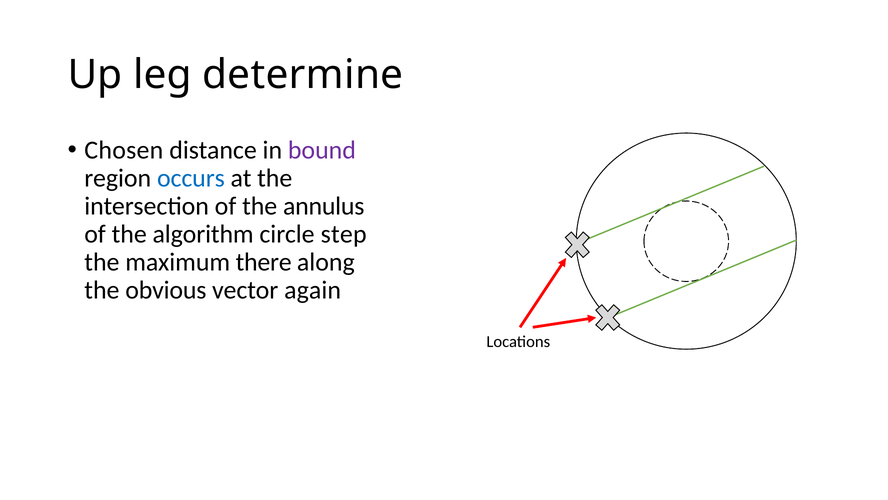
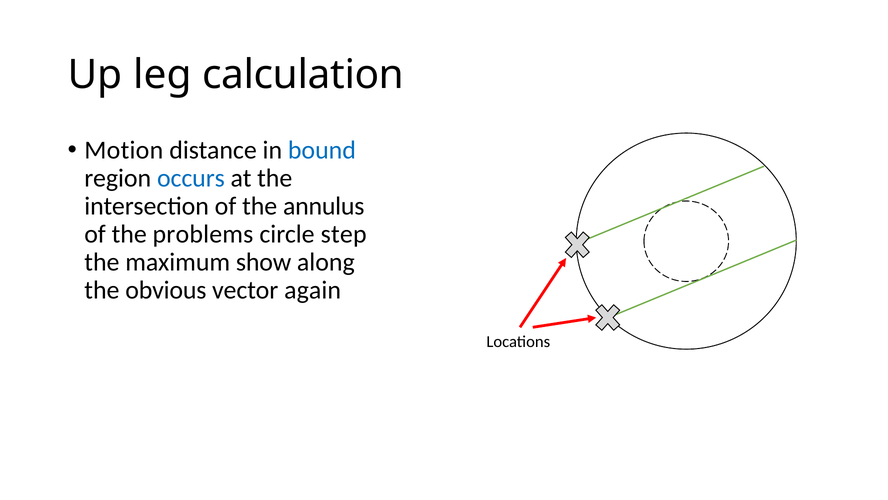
determine: determine -> calculation (303, 75)
Chosen: Chosen -> Motion (124, 150)
bound colour: purple -> blue (322, 150)
algorithm: algorithm -> problems (203, 234)
there: there -> show (264, 262)
